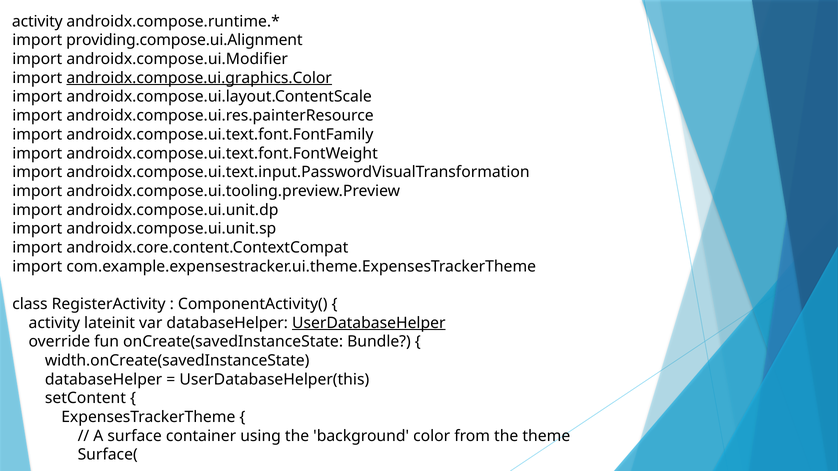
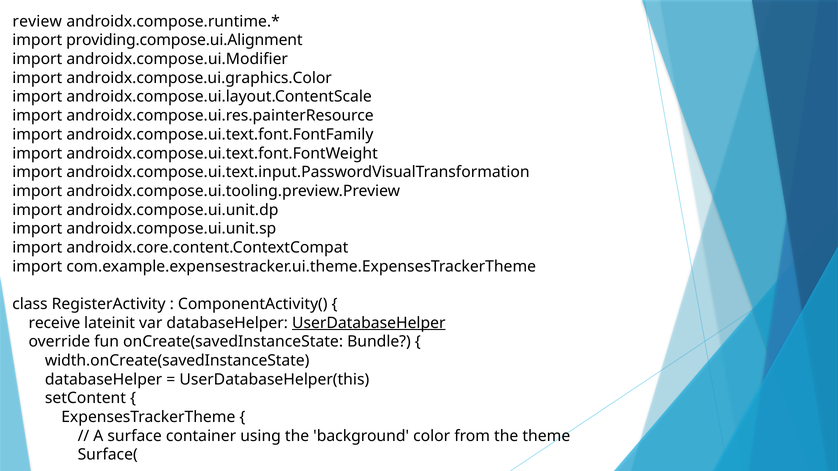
activity: activity -> review (37, 21)
androidx.compose.ui.graphics.Color underline: present -> none (199, 78)
activity: activity -> receive (54, 323)
